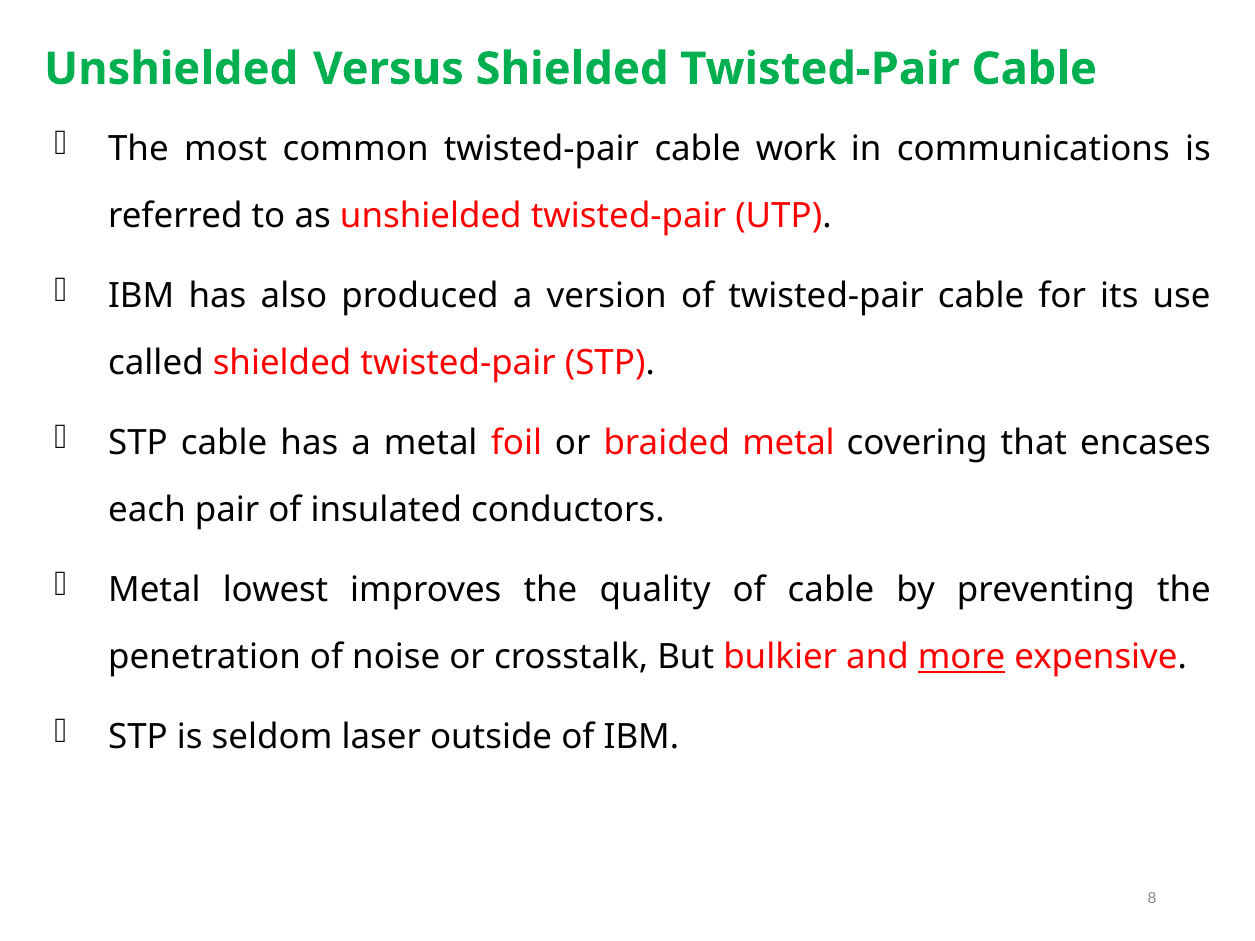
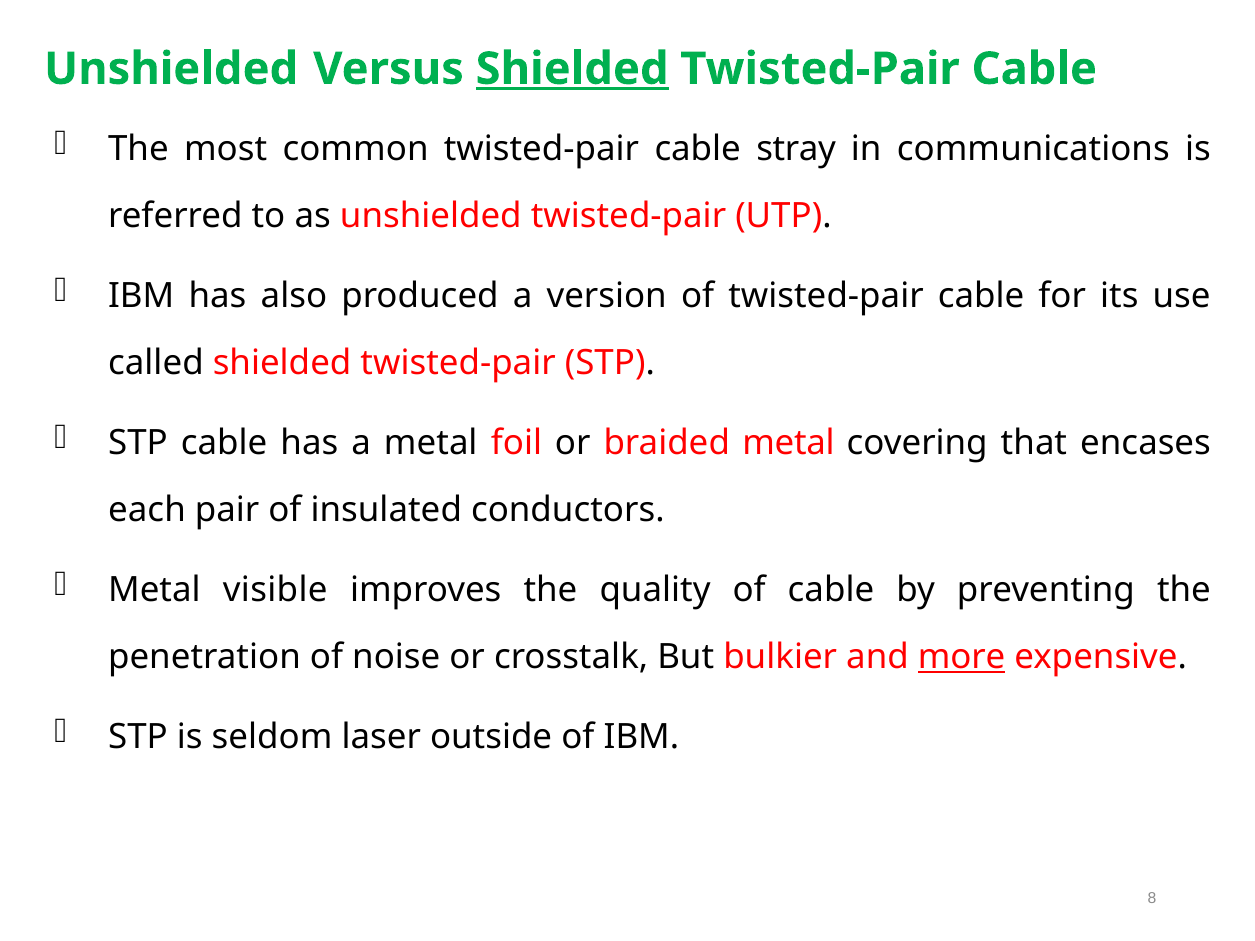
Shielded underline: none -> present (572, 69)
work: work -> stray (796, 149)
lowest: lowest -> visible (275, 590)
